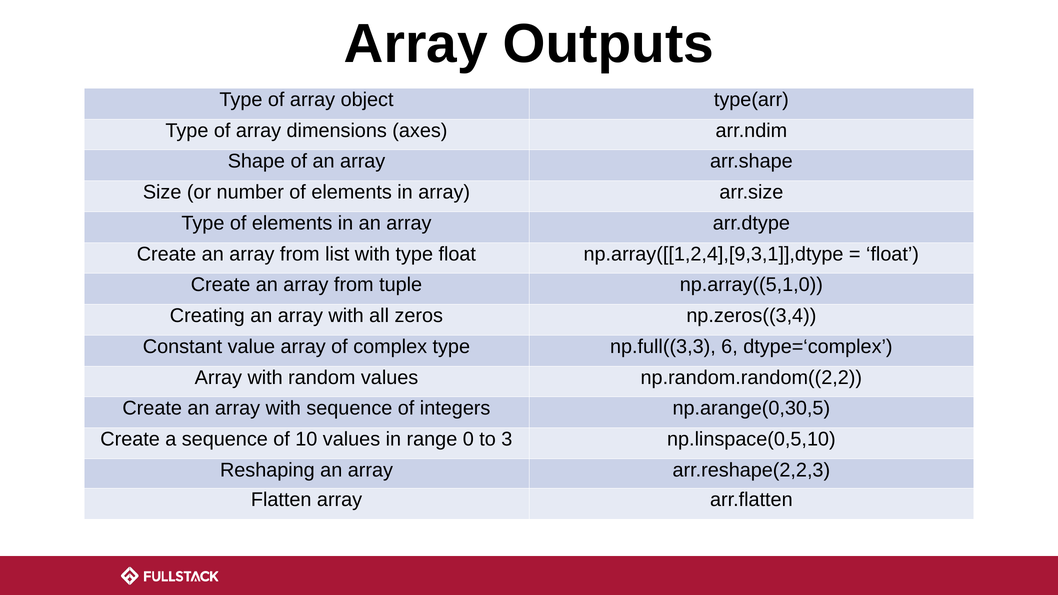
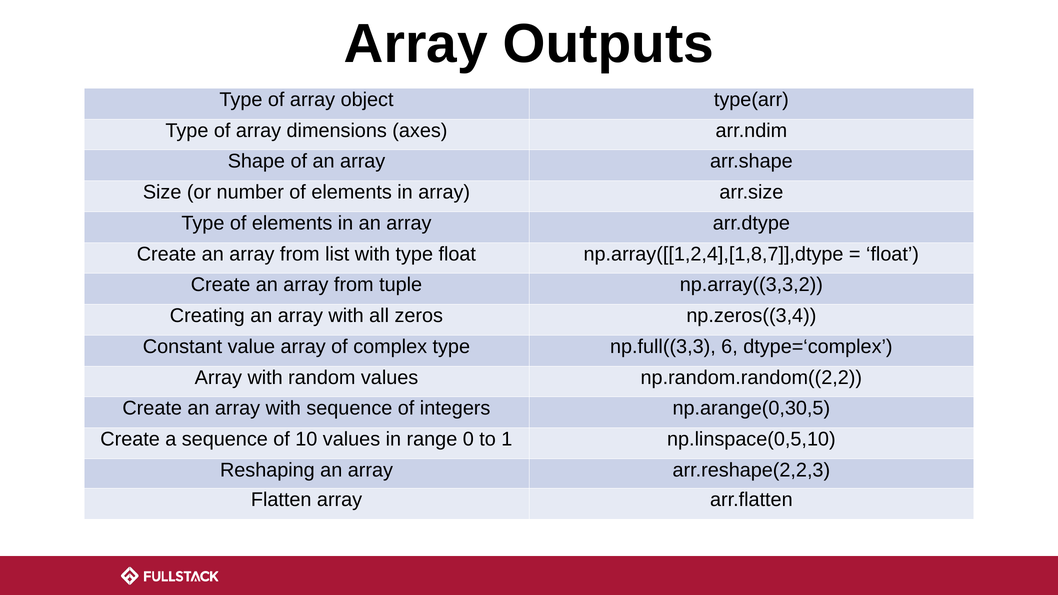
np.array([[1,2,4],[9,3,1]],dtype: np.array([[1,2,4],[9,3,1]],dtype -> np.array([[1,2,4],[1,8,7]],dtype (714, 254)
np.array((5,1,0: np.array((5,1,0 -> np.array((3,3,2 (751, 285)
3: 3 -> 1 (507, 439)
